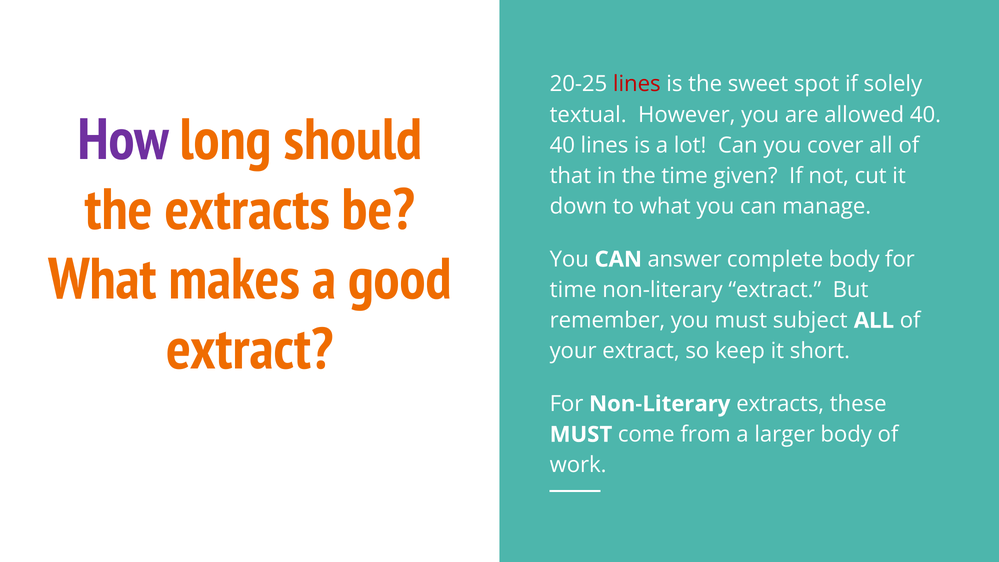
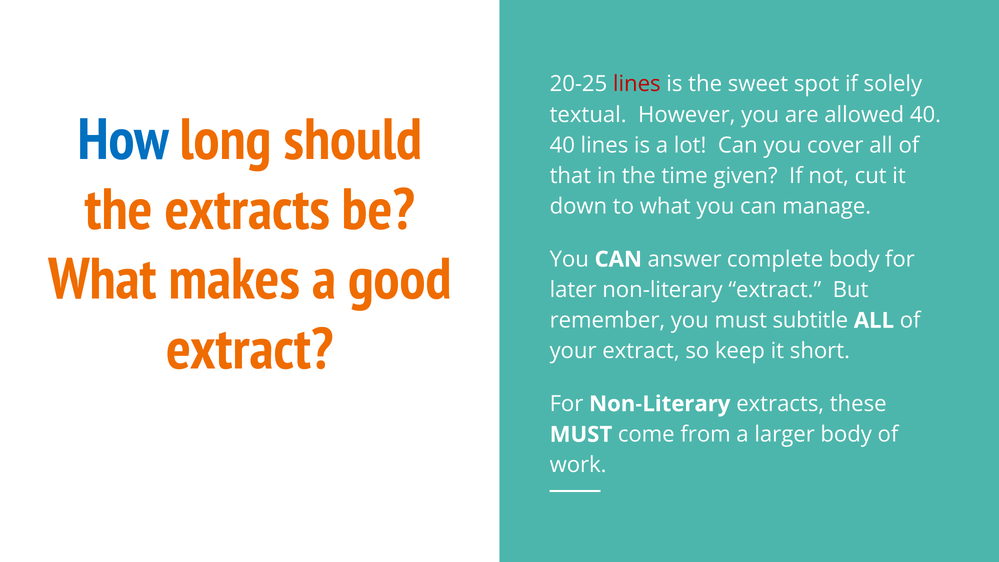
How colour: purple -> blue (123, 140)
time: time -> later (573, 290)
subject: subject -> subtitle (810, 321)
